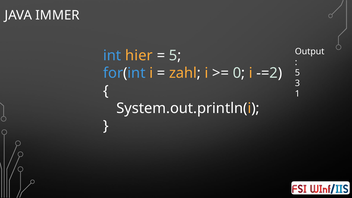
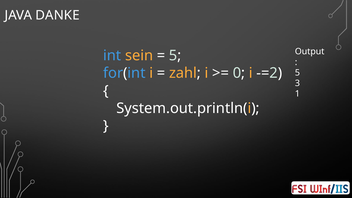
IMMER: IMMER -> DANKE (58, 15)
hier: hier -> sein (139, 55)
